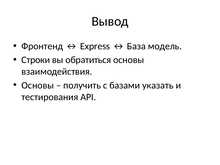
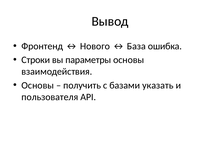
Express: Express -> Нового (95, 46)
модель: модель -> ошибка (165, 46)
обратиться: обратиться -> параметры (88, 60)
тестирования: тестирования -> пользователя (50, 97)
